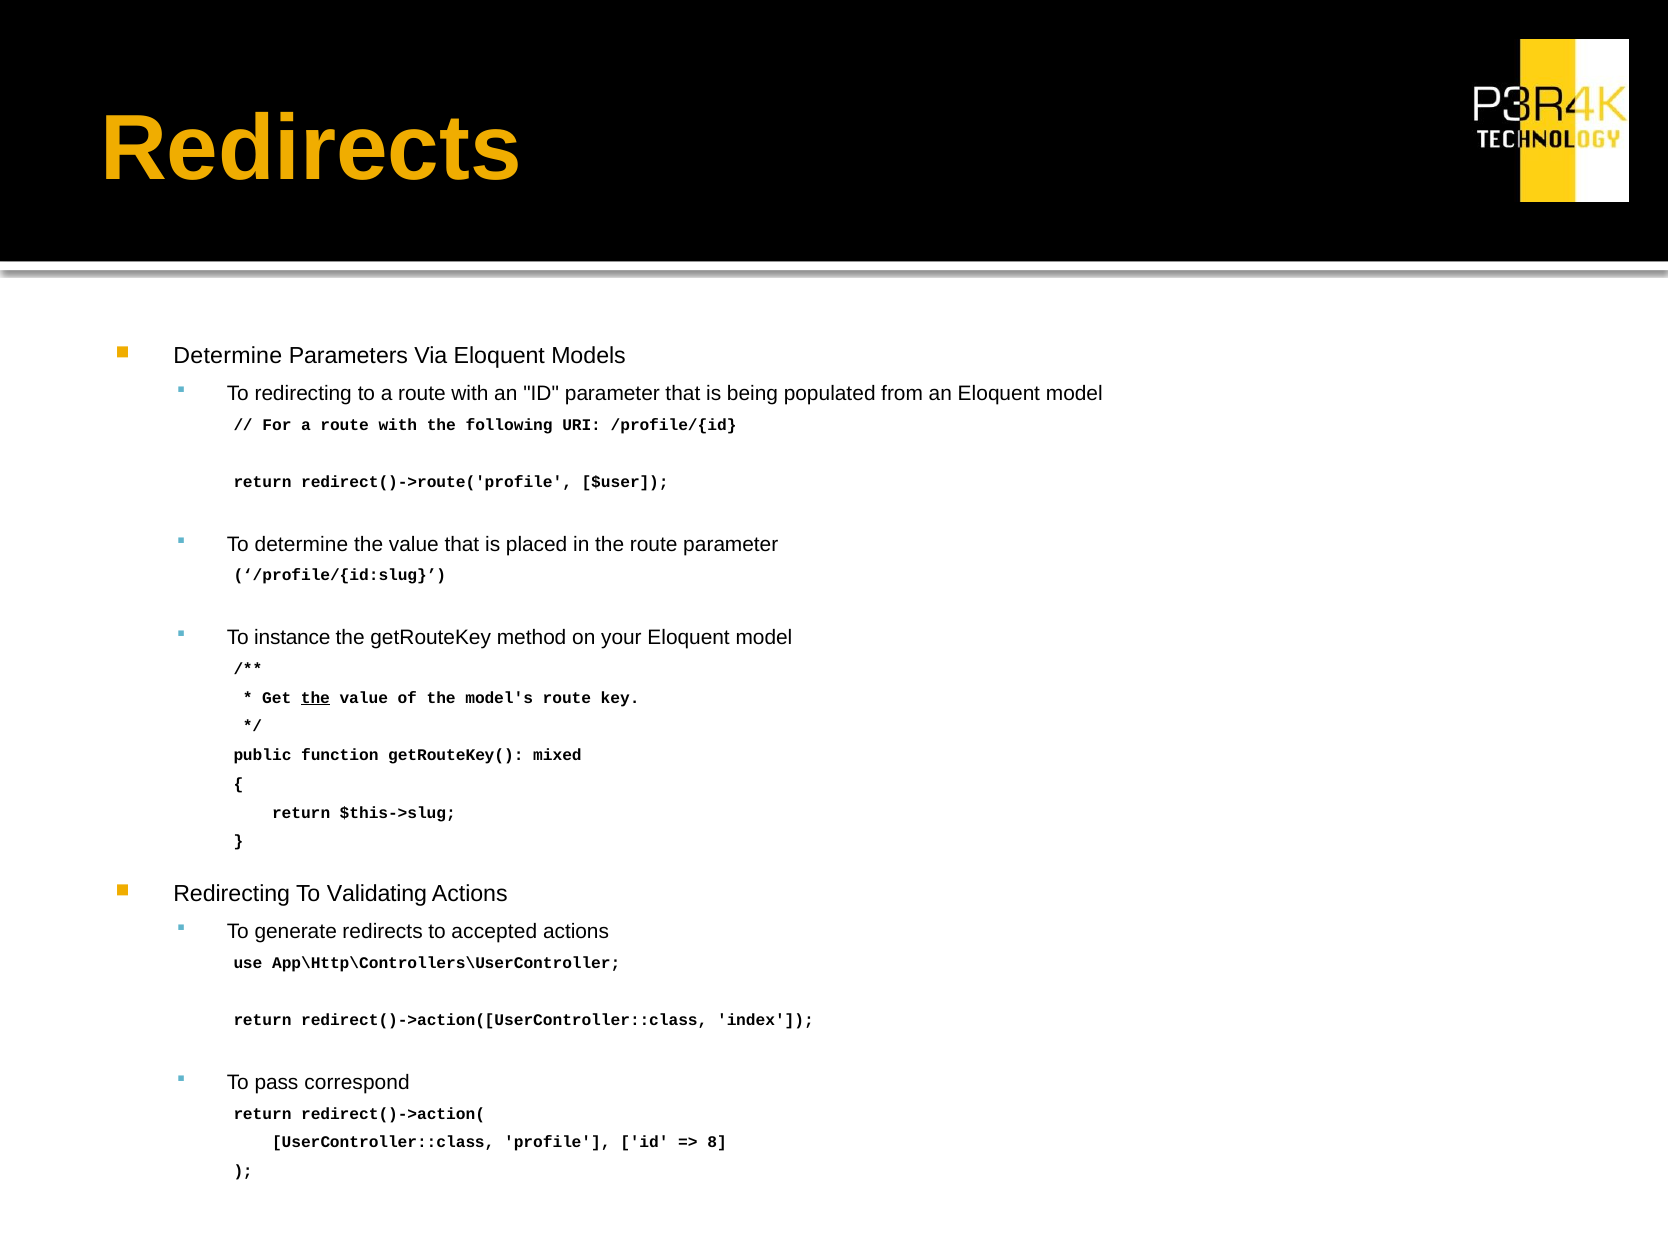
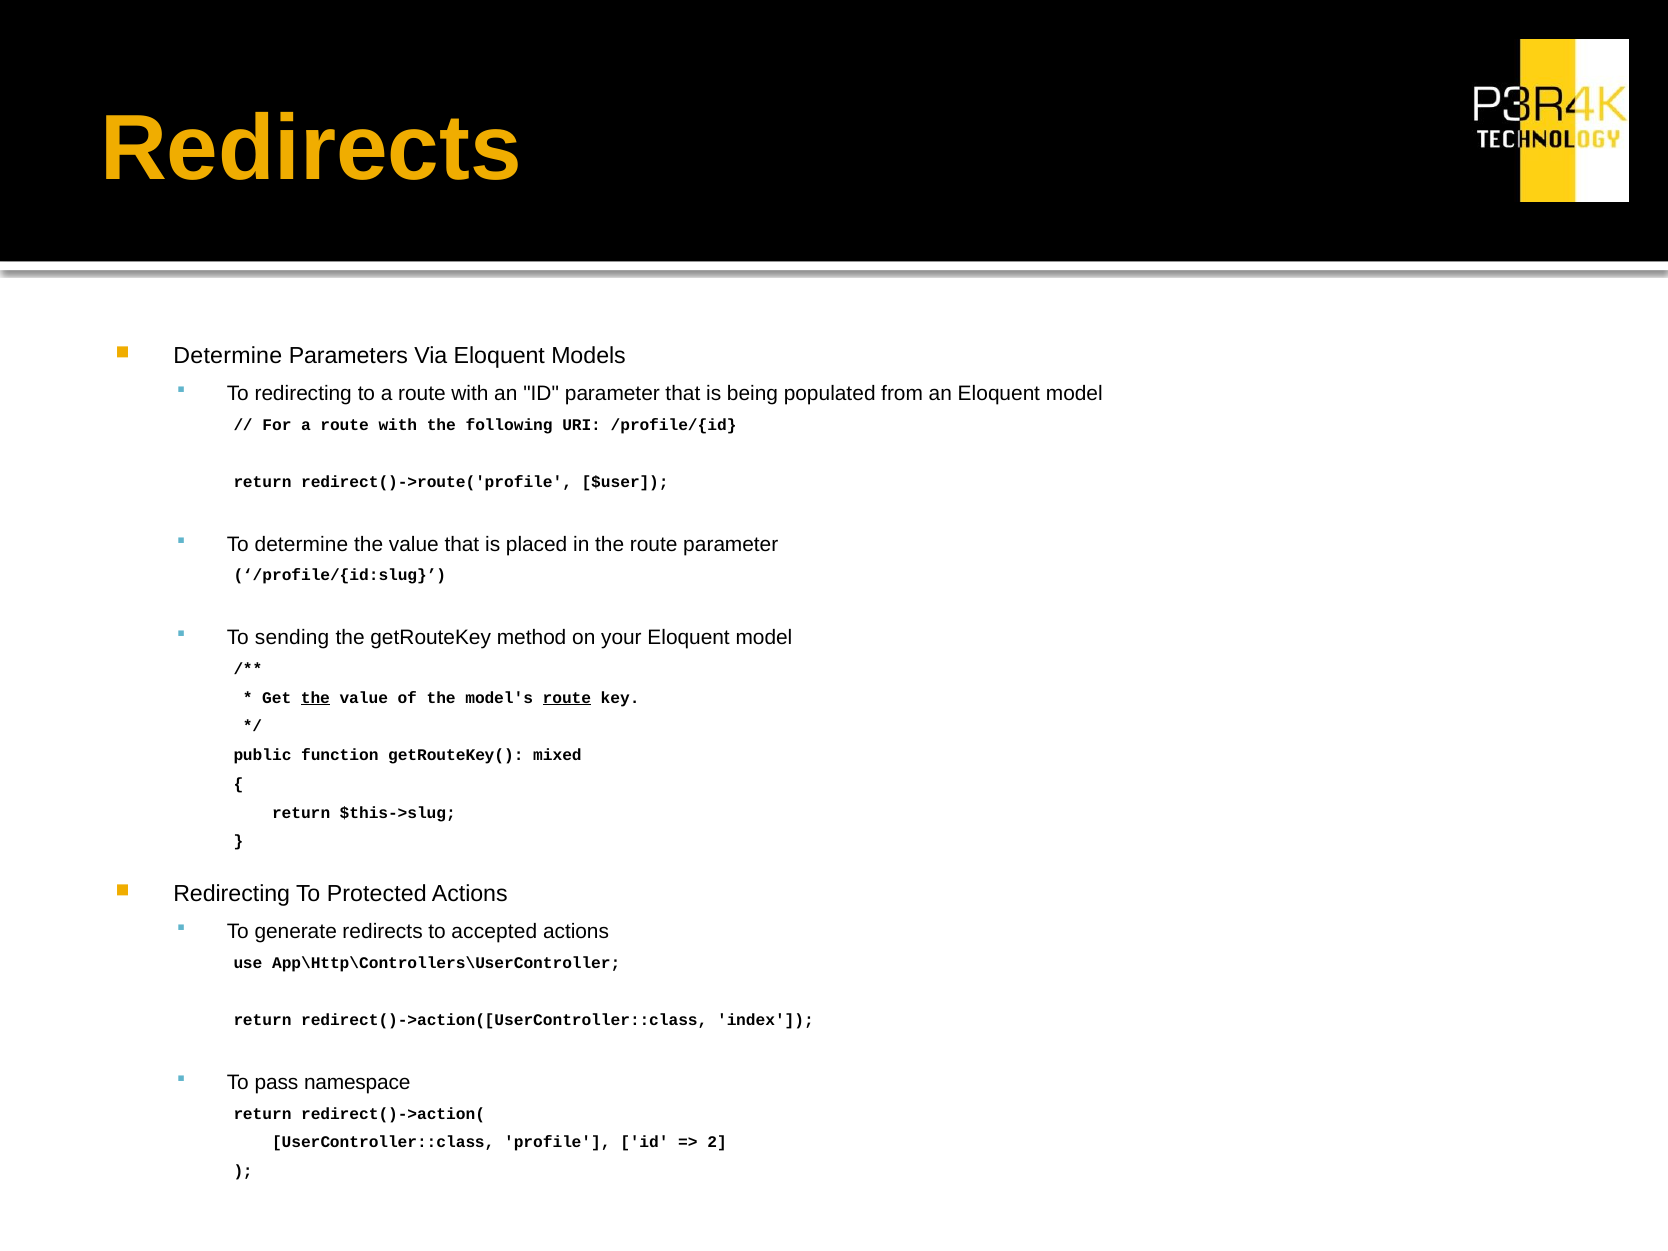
instance: instance -> sending (292, 638)
route underline: none -> present (567, 698)
Validating: Validating -> Protected (377, 894)
correspond: correspond -> namespace (357, 1083)
8: 8 -> 2 (717, 1142)
